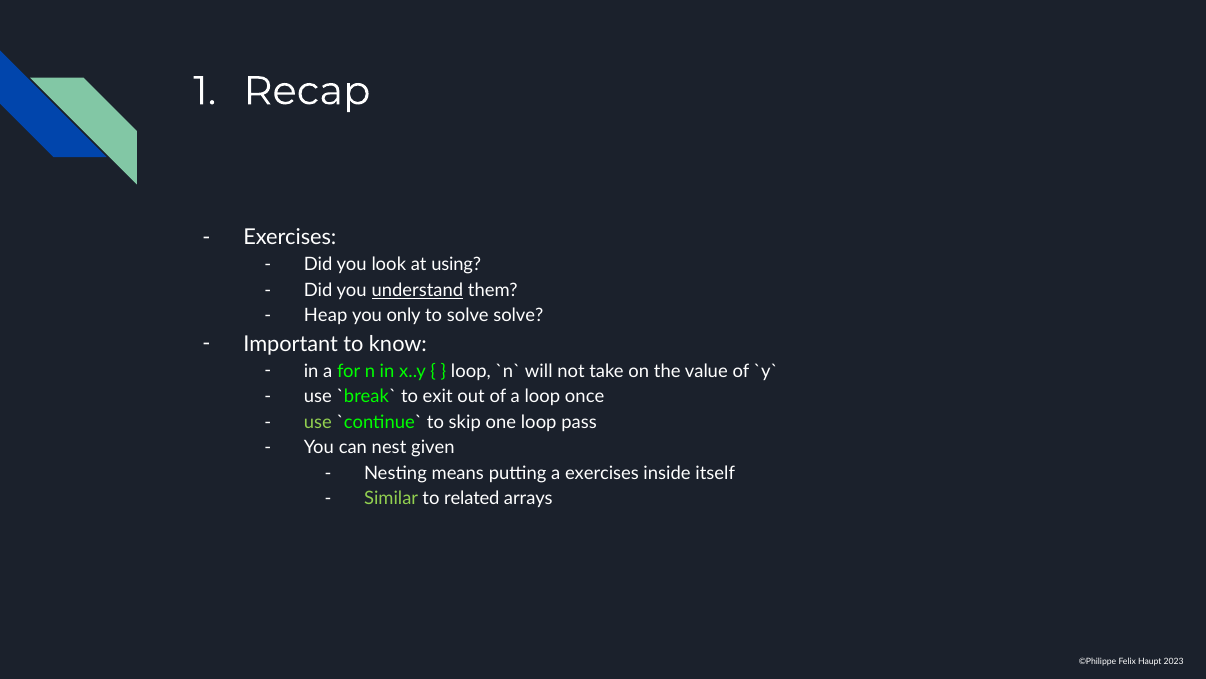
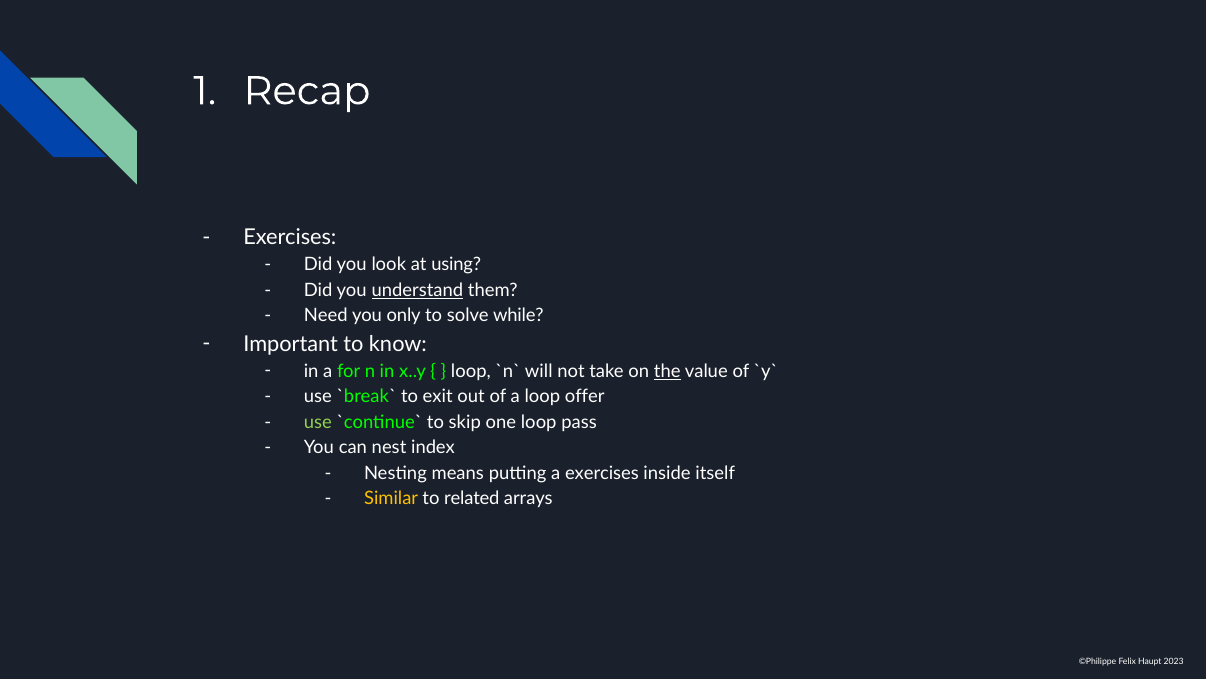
Heap: Heap -> Need (326, 315)
solve solve: solve -> while (518, 315)
the underline: none -> present (667, 371)
once: once -> offer (585, 396)
given: given -> index (433, 447)
Similar colour: light green -> yellow (391, 498)
